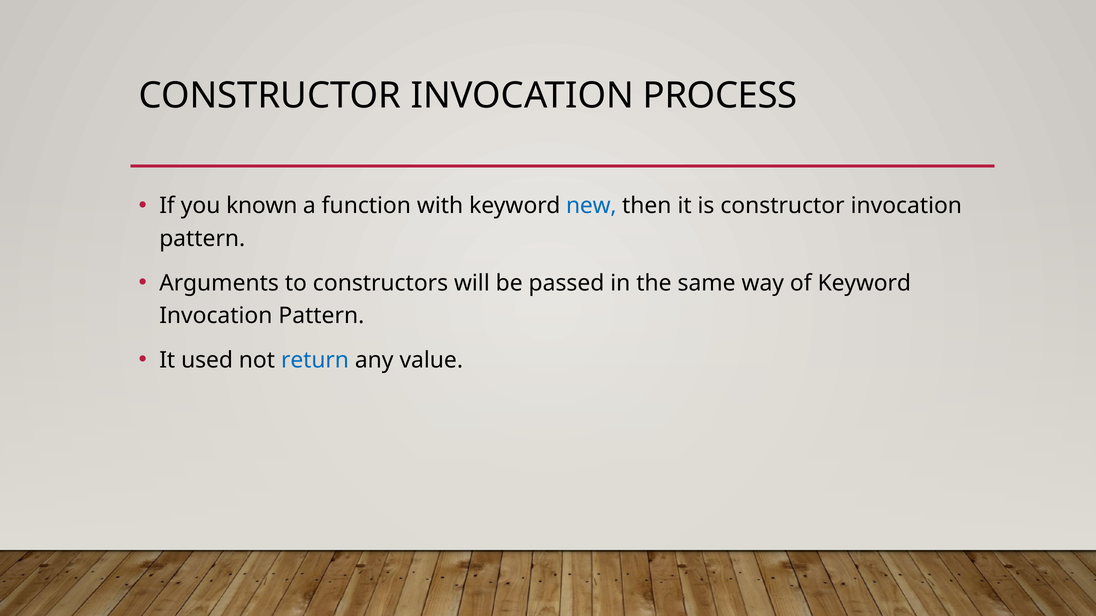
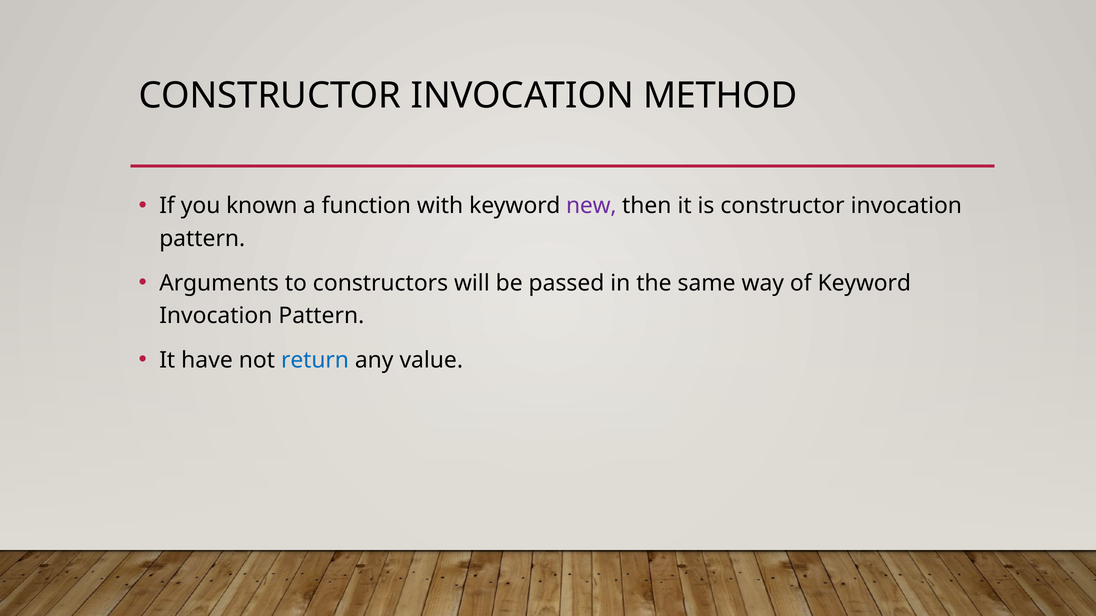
PROCESS: PROCESS -> METHOD (720, 96)
new colour: blue -> purple (591, 206)
used: used -> have (207, 360)
